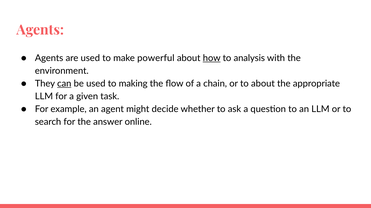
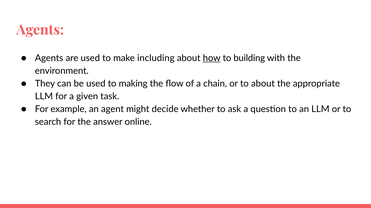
powerful: powerful -> including (156, 58)
analysis: analysis -> building (249, 58)
can underline: present -> none (64, 84)
